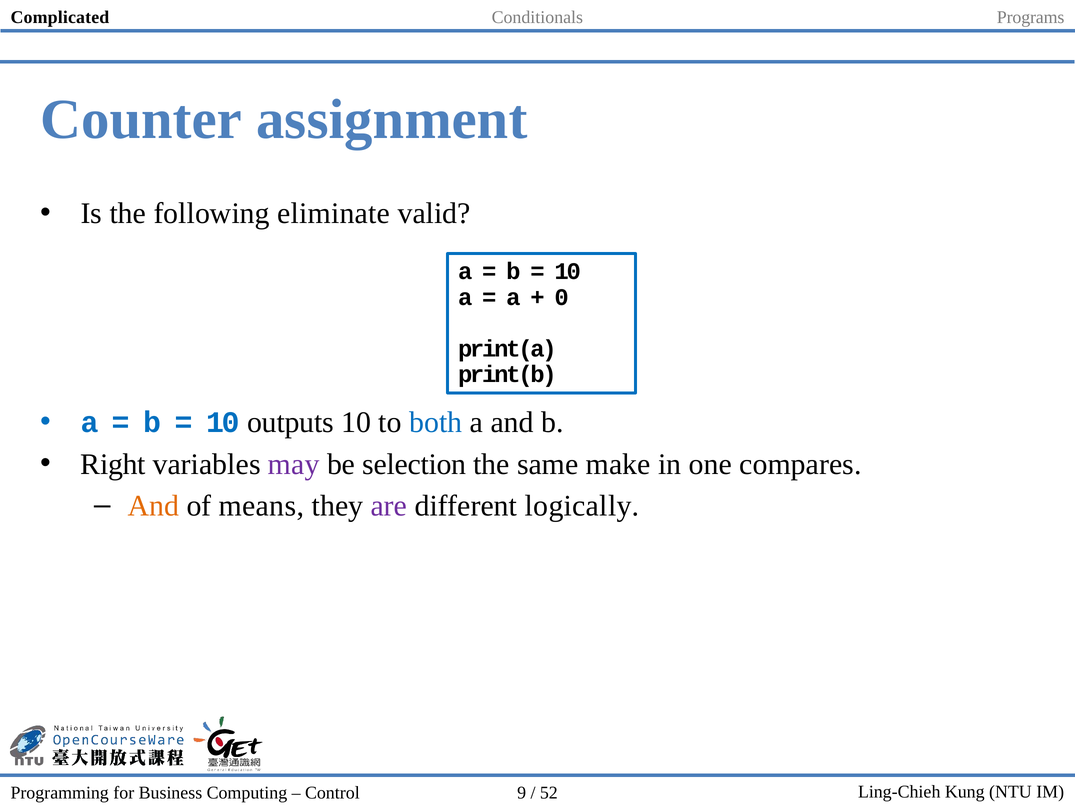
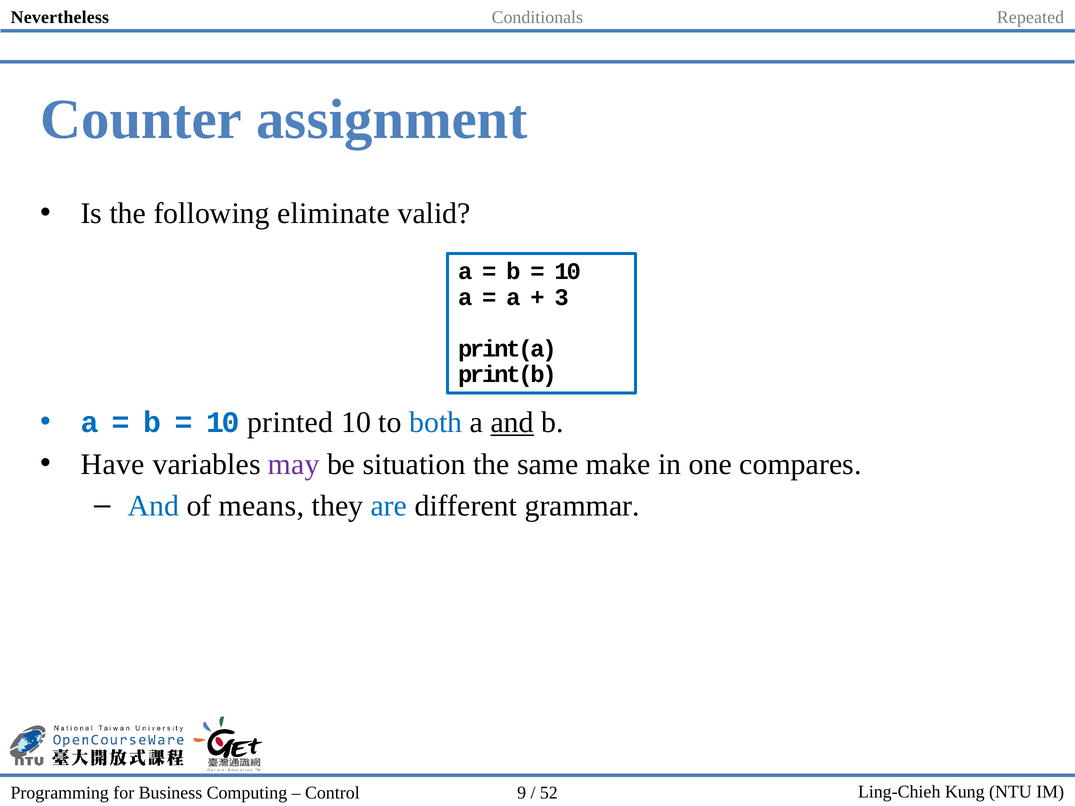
Complicated: Complicated -> Nevertheless (60, 17)
Programs: Programs -> Repeated (1030, 17)
0: 0 -> 3 (562, 297)
outputs: outputs -> printed (290, 423)
and underline: none -> present (512, 423)
Right: Right -> Have (113, 464)
selection: selection -> situation (414, 464)
And colour: orange -> blue (153, 506)
are colour: purple -> blue (389, 506)
logically: logically -> grammar (582, 506)
